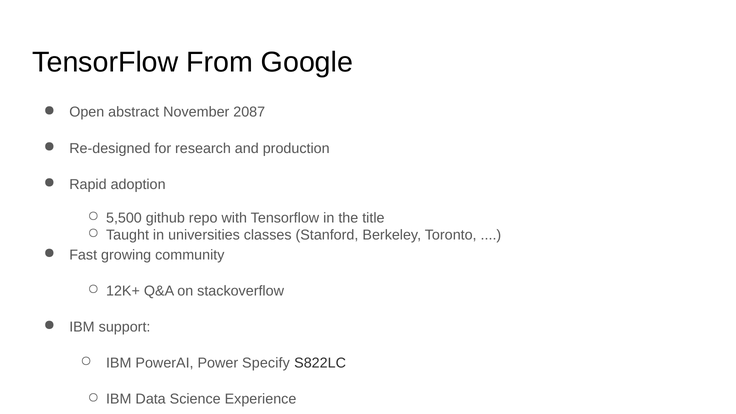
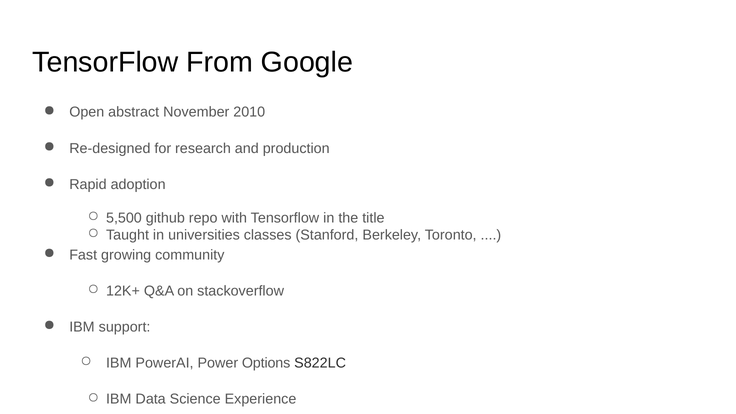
2087: 2087 -> 2010 (249, 112)
Specify: Specify -> Options (266, 363)
